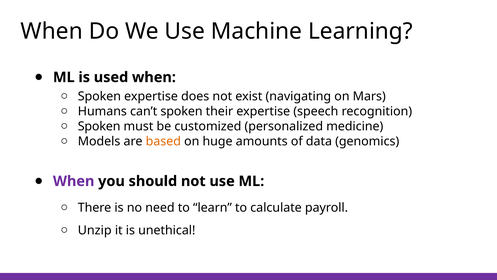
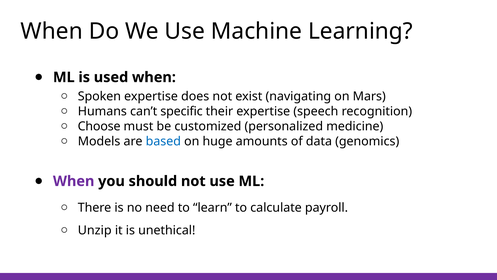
can’t spoken: spoken -> specific (182, 111)
Spoken: Spoken -> Choose (99, 126)
based colour: orange -> blue (163, 141)
